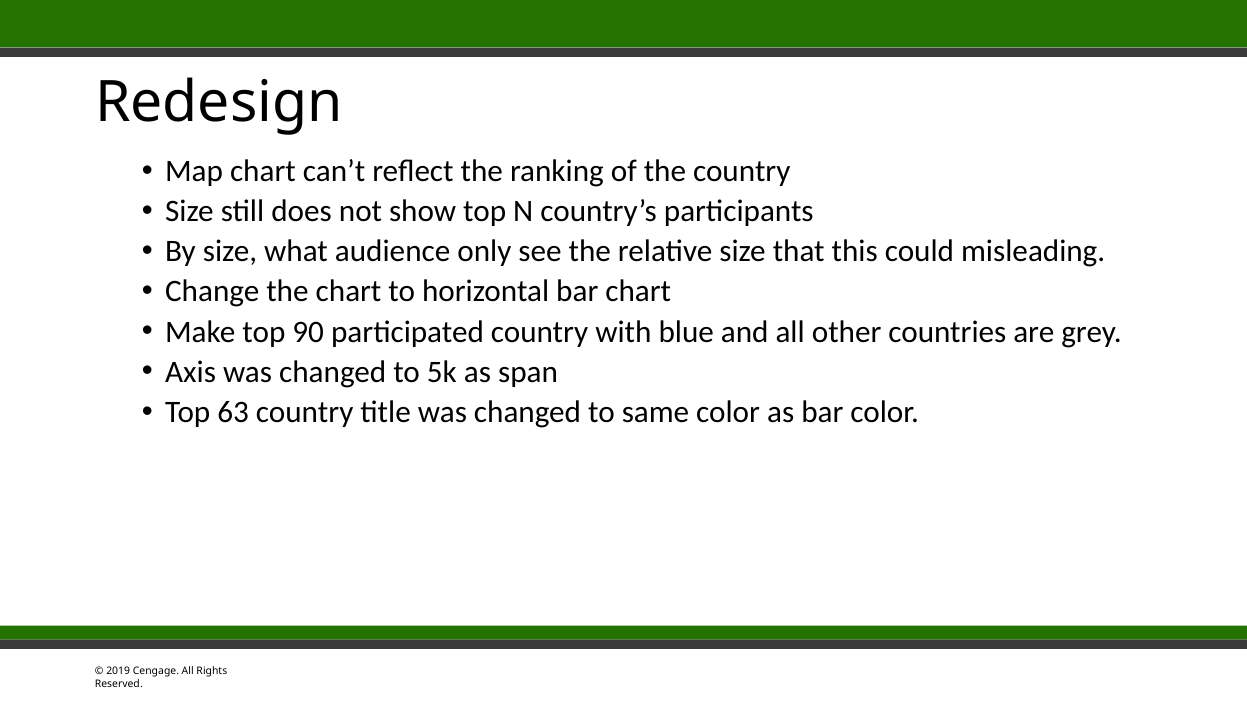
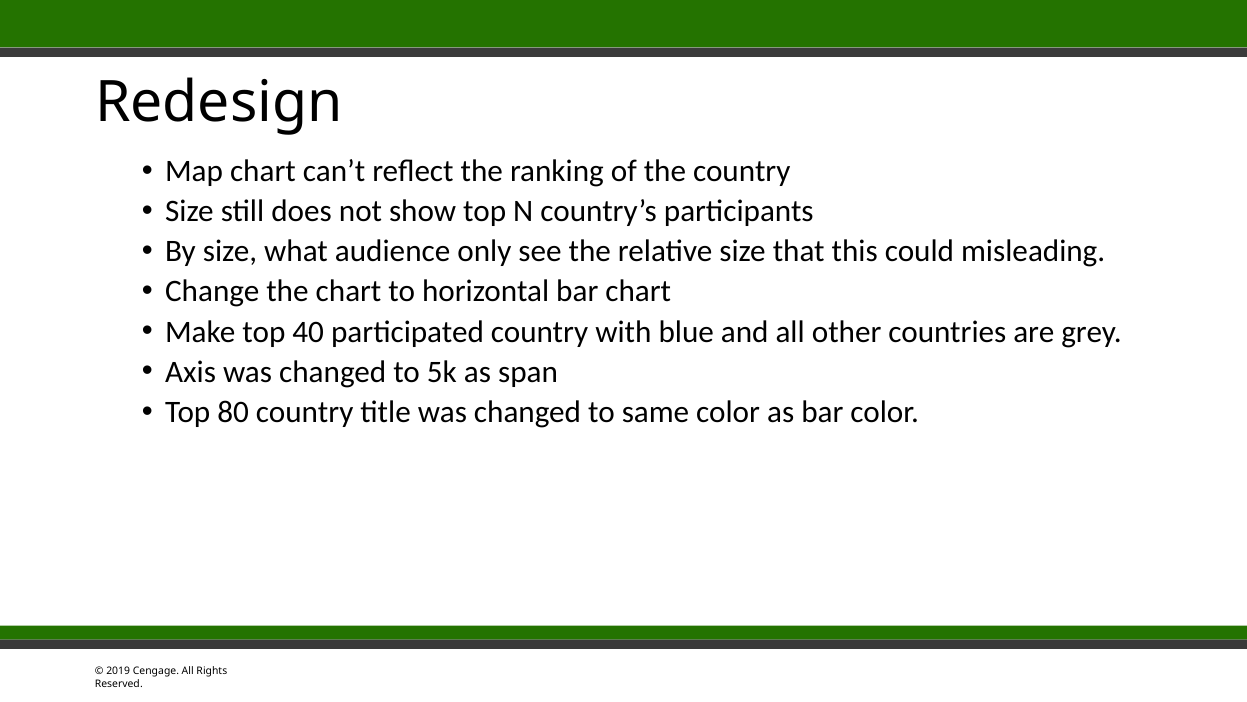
90: 90 -> 40 (308, 332)
63: 63 -> 80 (233, 412)
